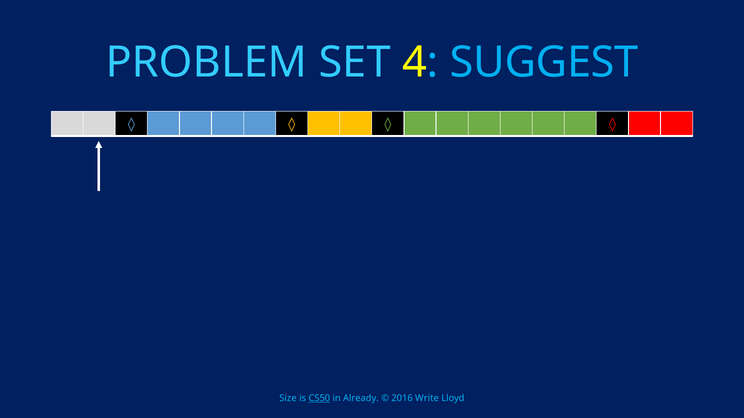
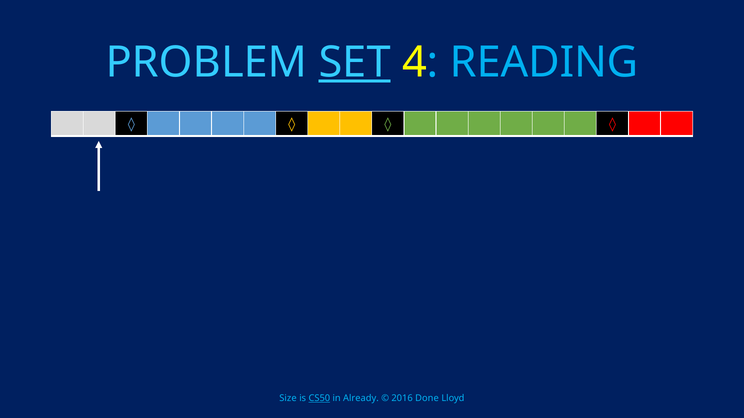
SET underline: none -> present (355, 62)
SUGGEST: SUGGEST -> READING (544, 62)
Write: Write -> Done (427, 399)
